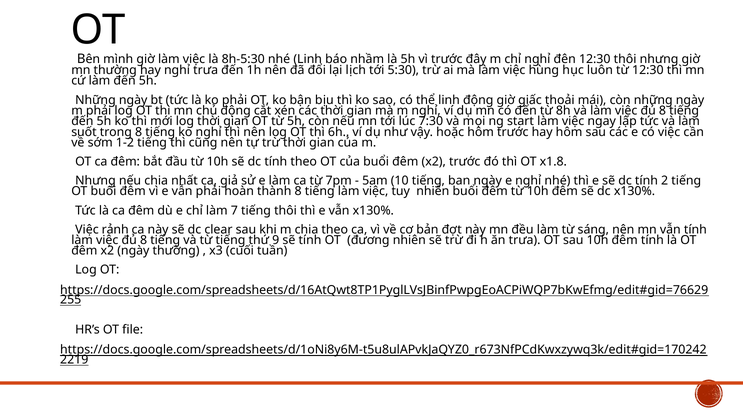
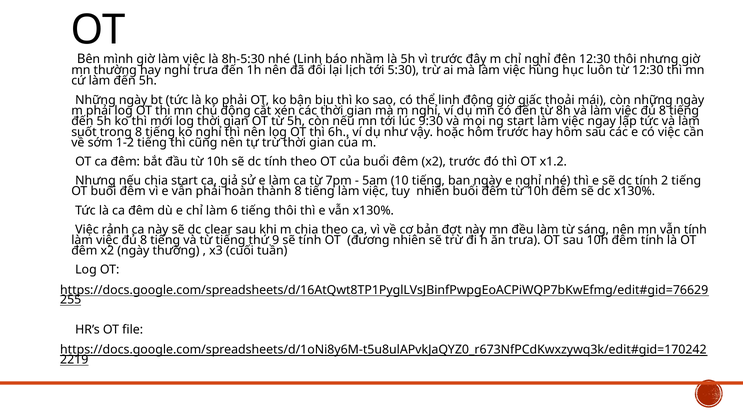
7:30: 7:30 -> 9:30 (431, 121)
x1.8: x1.8 -> x1.2 (553, 162)
chia nhất: nhất -> start (185, 181)
7: 7 -> 6 (234, 210)
